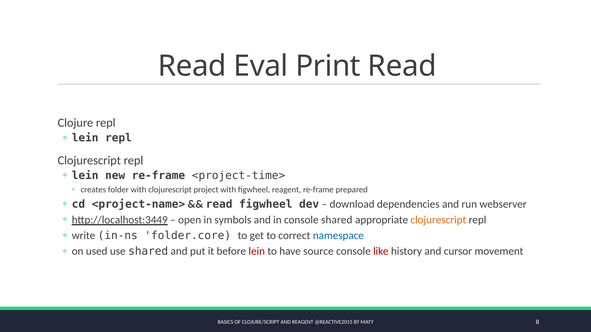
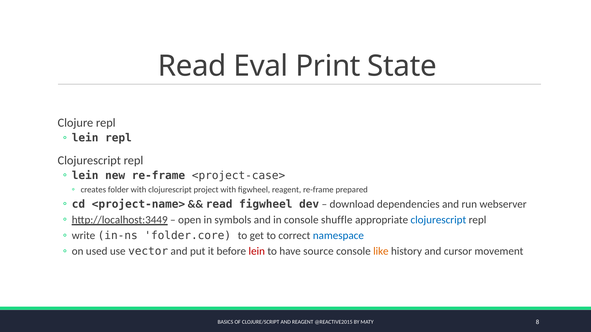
Print Read: Read -> State (402, 66)
<project-time>: <project-time> -> <project-case> (239, 176)
console shared: shared -> shuffle (337, 220)
clojurescript colour: orange -> blue (438, 220)
use shared: shared -> vector (148, 252)
like colour: red -> orange (381, 252)
